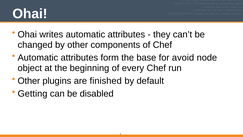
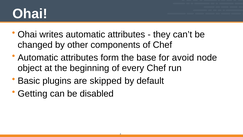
Other: Other -> Basic (29, 81)
finished: finished -> skipped (106, 81)
